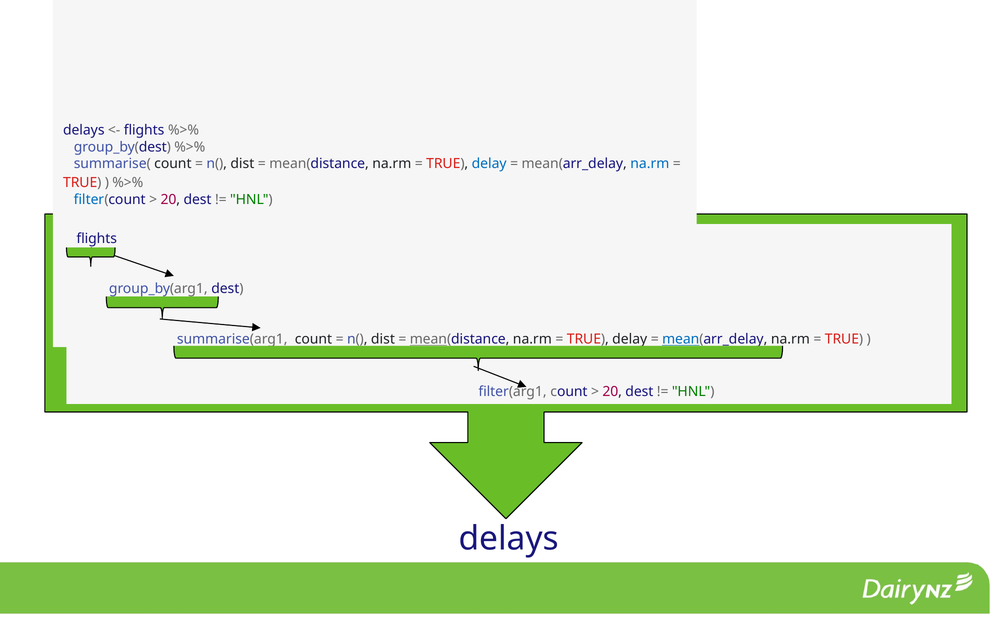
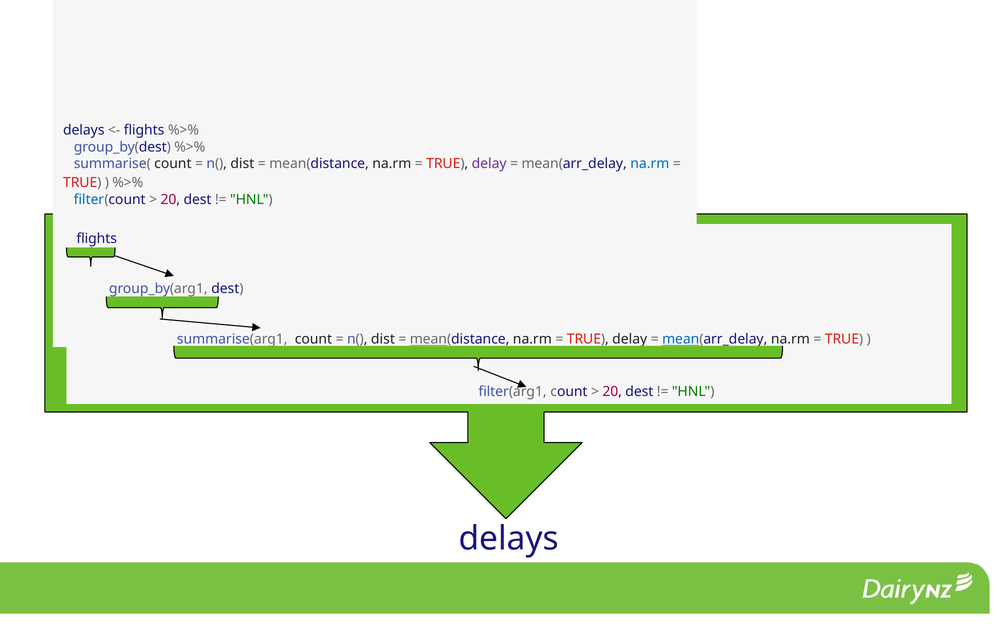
delay colour: blue -> purple (489, 164)
